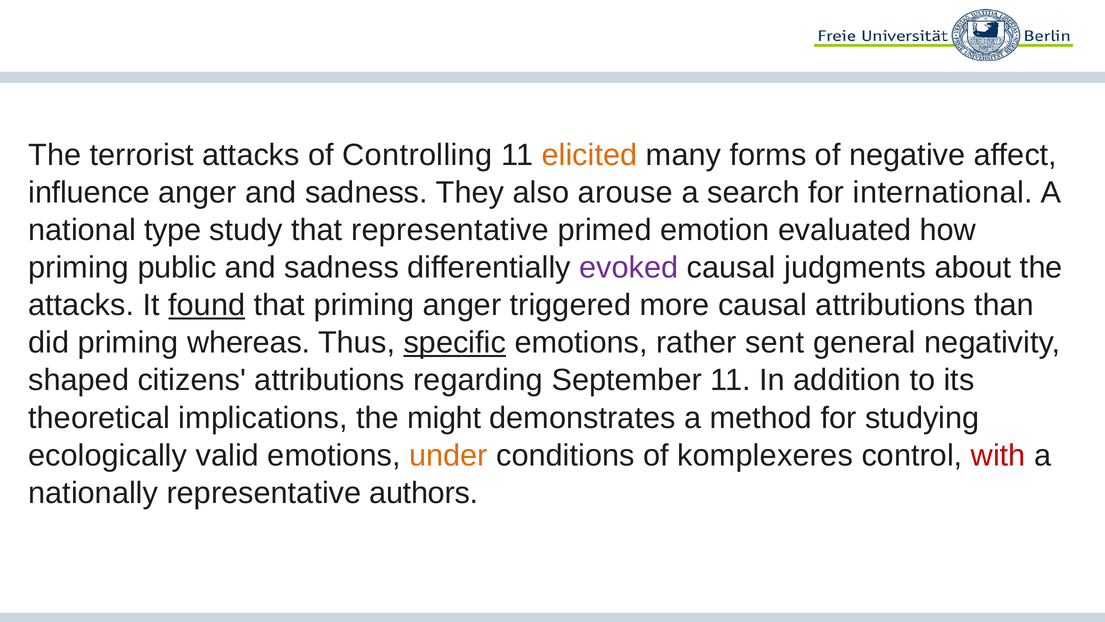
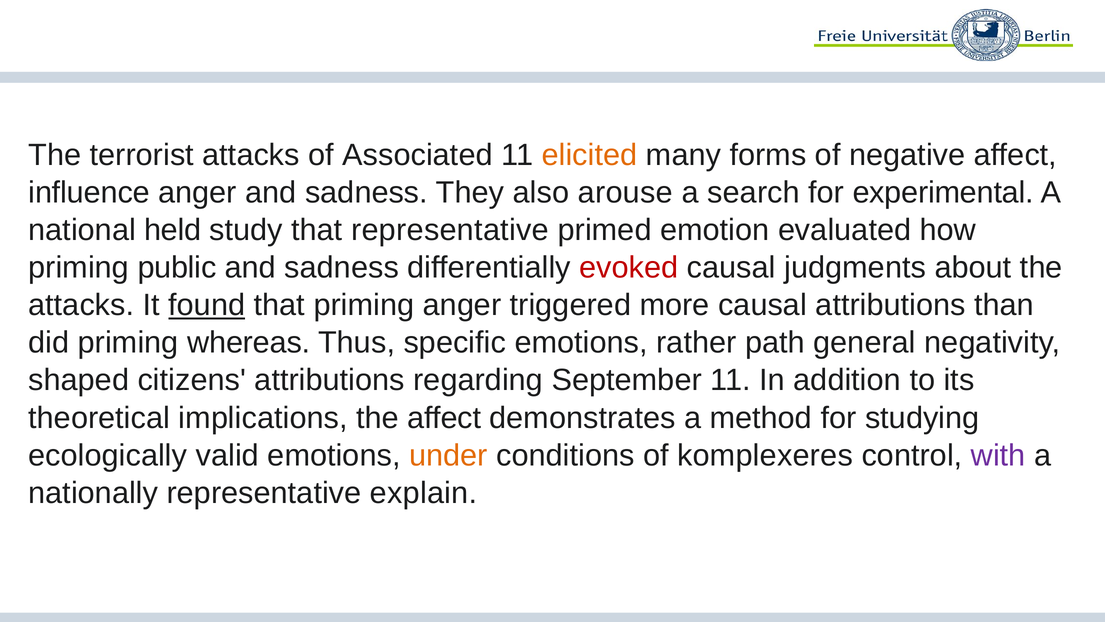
Controlling: Controlling -> Associated (418, 155)
international: international -> experimental (943, 192)
type: type -> held (173, 230)
evoked colour: purple -> red (629, 267)
specific underline: present -> none (455, 343)
sent: sent -> path (775, 343)
the might: might -> affect (444, 418)
with colour: red -> purple (998, 455)
authors: authors -> explain (424, 493)
